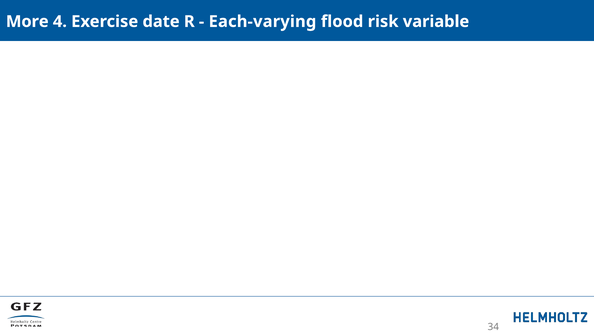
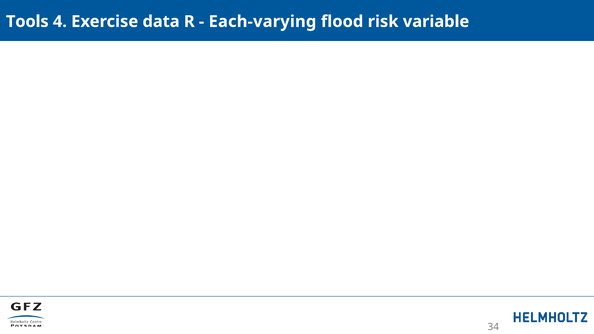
More: More -> Tools (27, 22)
date: date -> data (161, 22)
